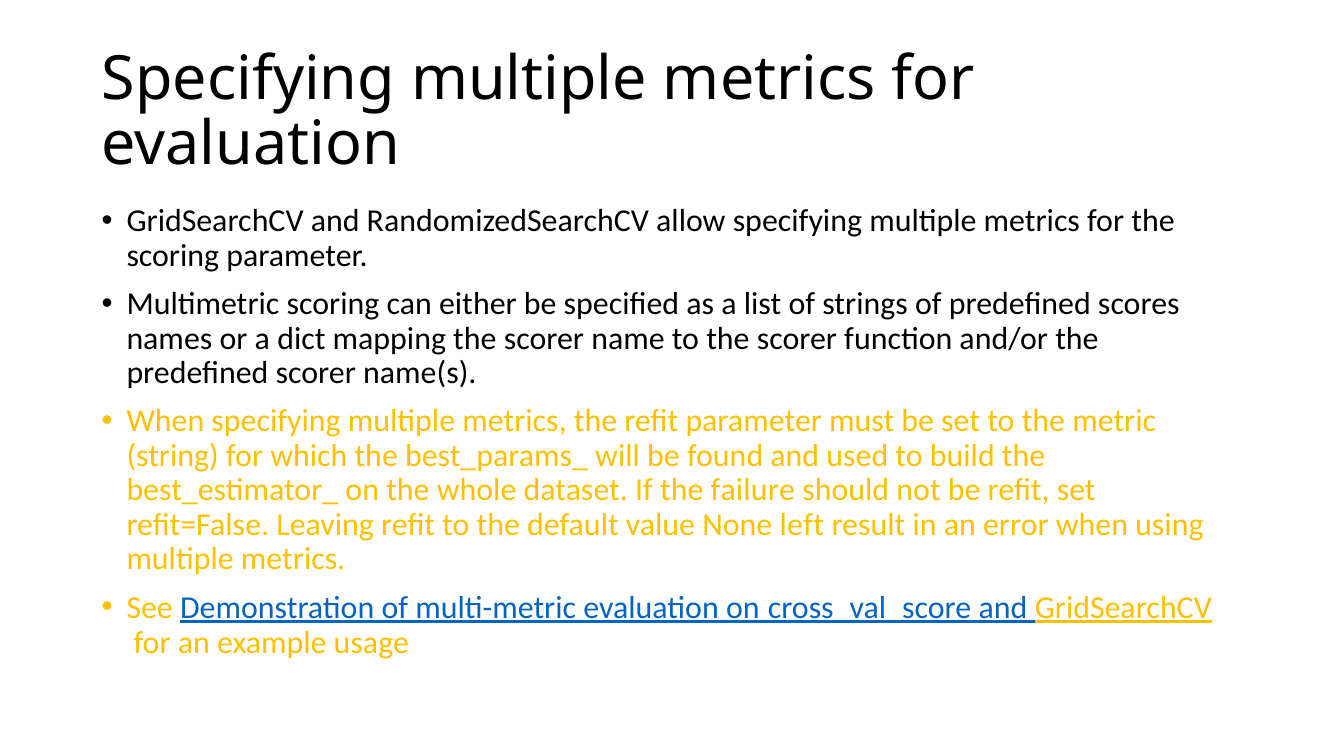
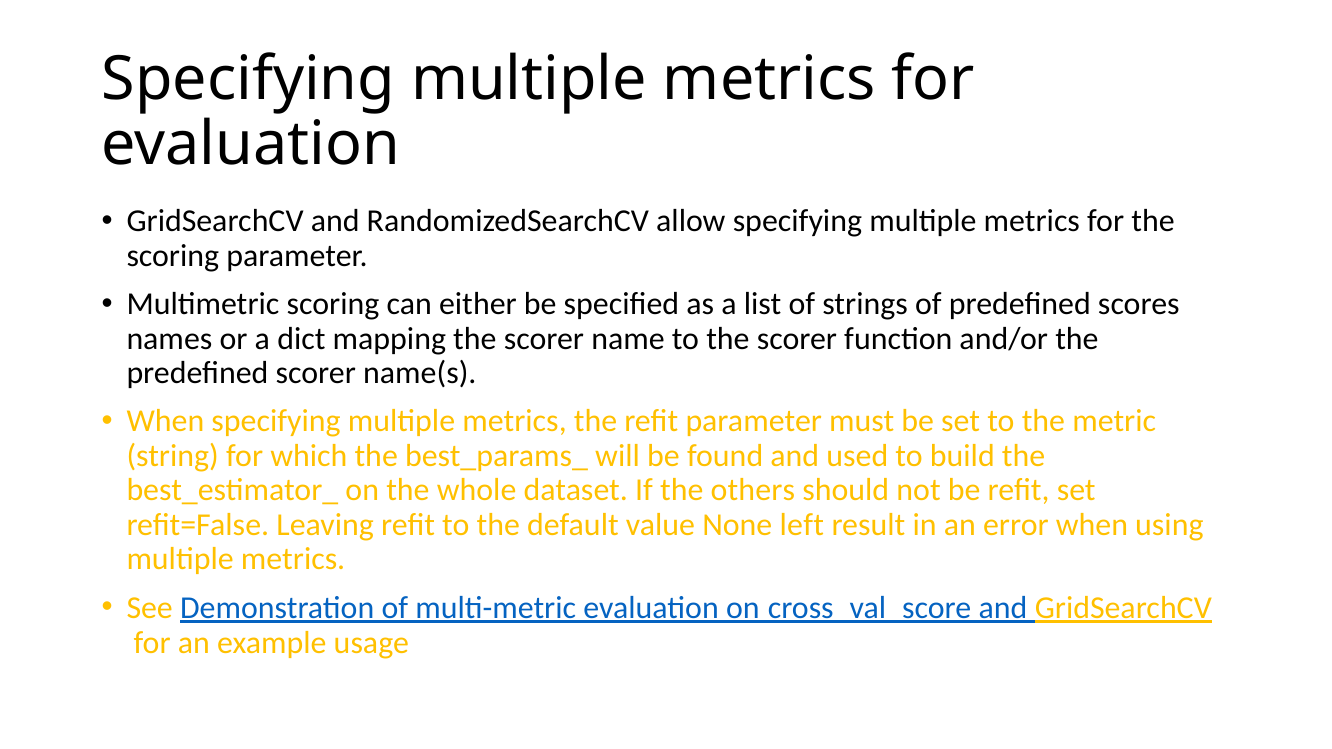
failure: failure -> others (753, 490)
